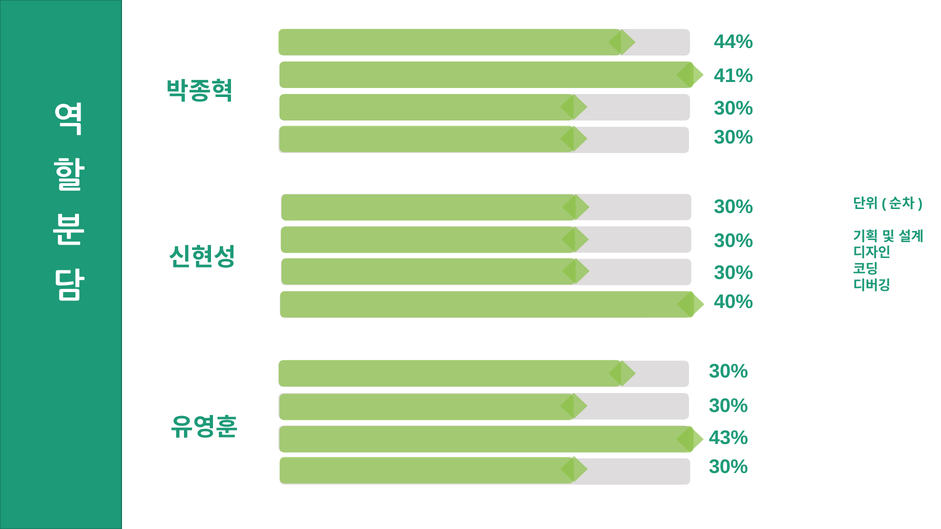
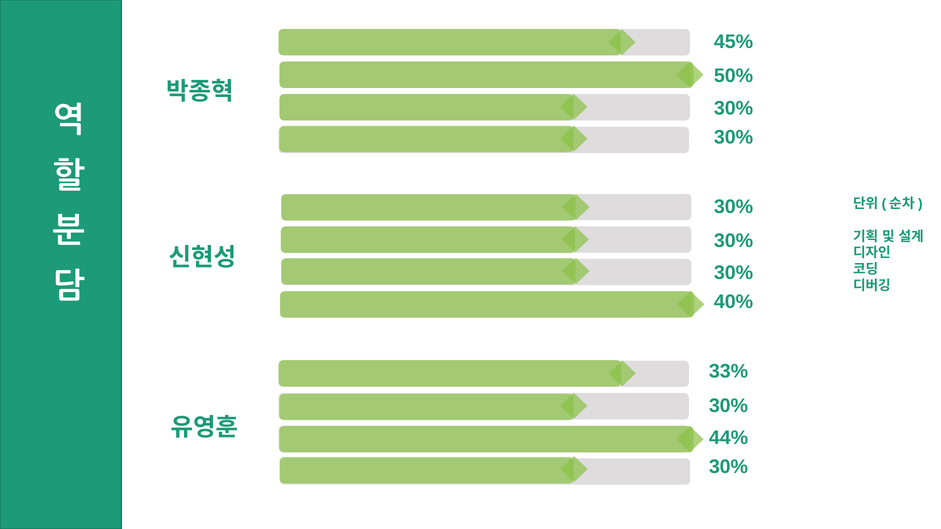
44%: 44% -> 45% (734, 42)
41%: 41% -> 50% (734, 76)
30%: 30% -> 33% (728, 372)
43%: 43% -> 44% (728, 438)
